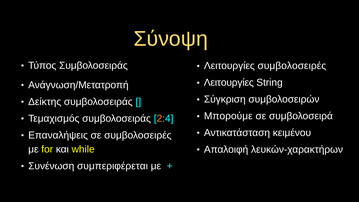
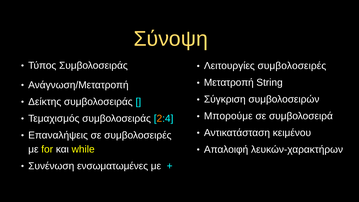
Λειτουργίες: Λειτουργίες -> Μετατροπή (229, 83)
συμπεριφέρεται: συμπεριφέρεται -> ενσωματωμένες (113, 166)
